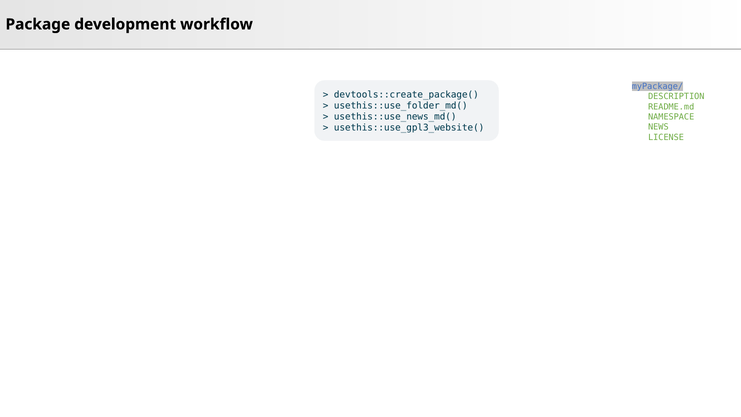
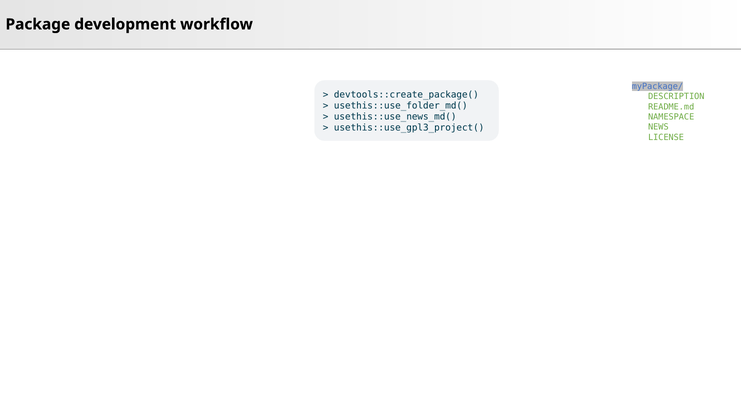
usethis::use_gpl3_website(: usethis::use_gpl3_website( -> usethis::use_gpl3_project( (409, 128)
